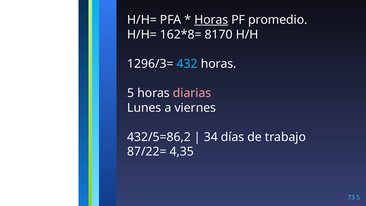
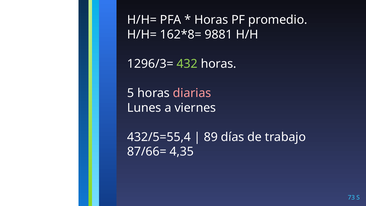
Horas underline: present -> none (211, 20)
8170: 8170 -> 9881 (219, 34)
432 colour: light blue -> light green (187, 64)
432/5=86,2: 432/5=86,2 -> 432/5=55,4 (159, 137)
34: 34 -> 89 (211, 137)
87/22=: 87/22= -> 87/66= (147, 152)
